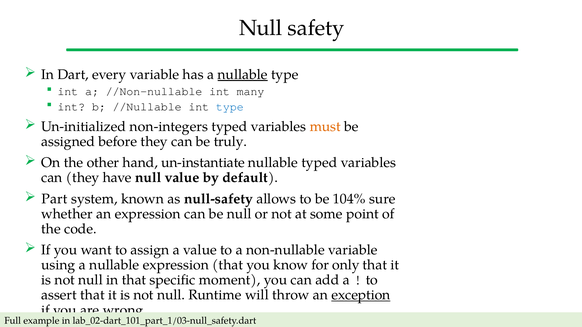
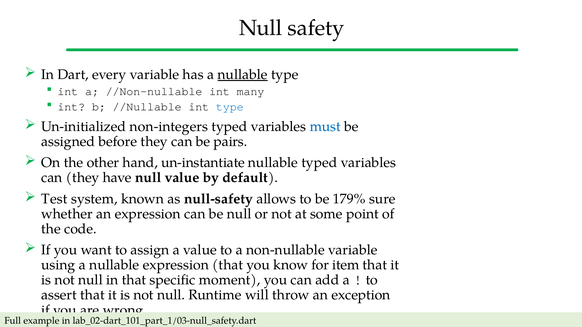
must colour: orange -> blue (325, 127)
truly: truly -> pairs (230, 142)
Part: Part -> Test (54, 199)
104%: 104% -> 179% (349, 199)
only: only -> item (346, 265)
exception underline: present -> none (361, 295)
